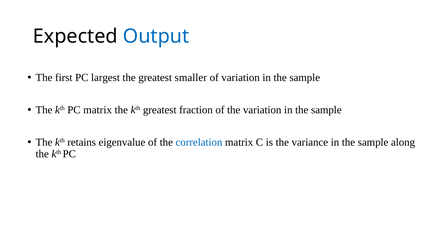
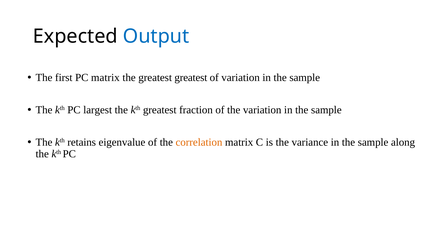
PC largest: largest -> matrix (105, 78)
greatest smaller: smaller -> greatest (191, 78)
PC matrix: matrix -> largest (98, 110)
correlation colour: blue -> orange (199, 142)
